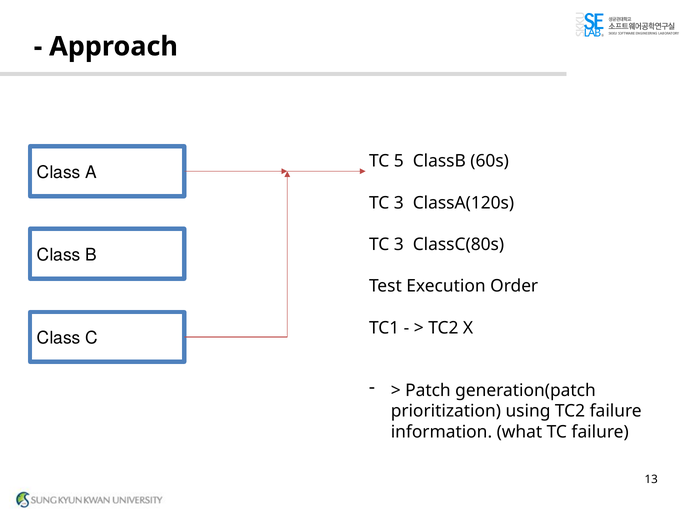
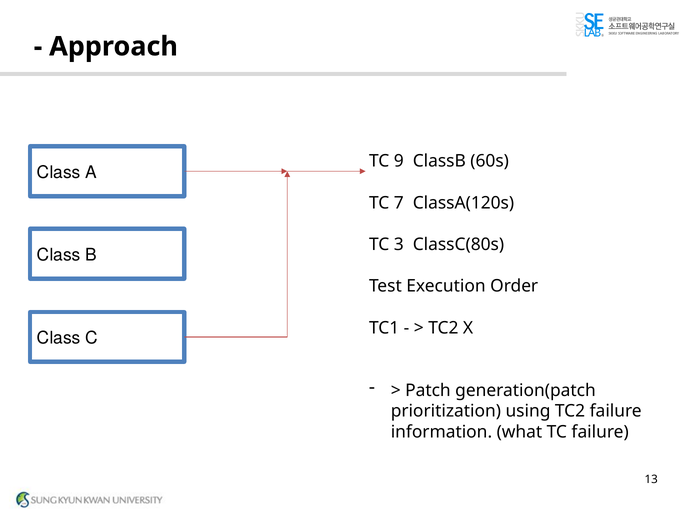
5: 5 -> 9 (399, 161)
3: 3 -> 7 (399, 203)
